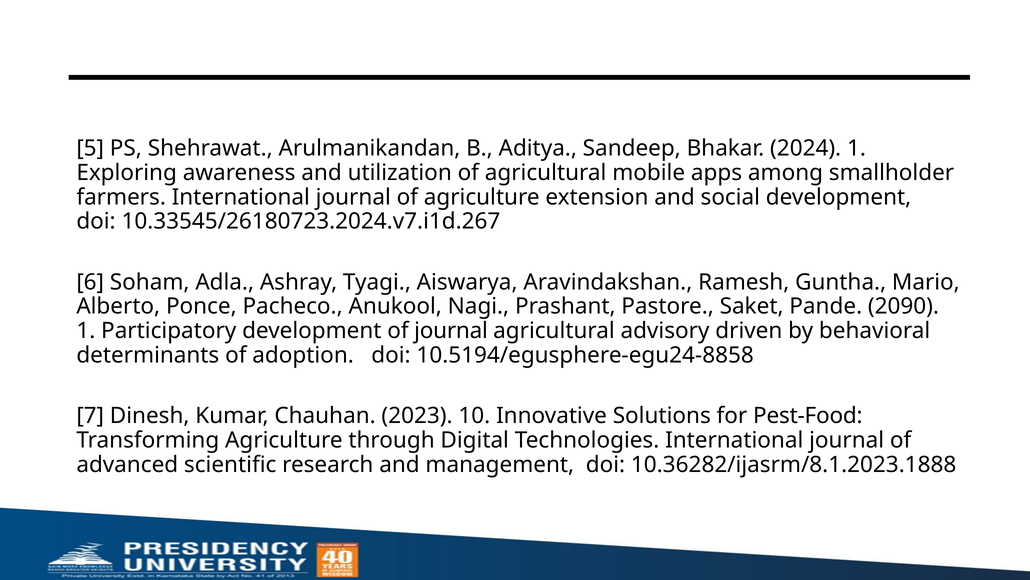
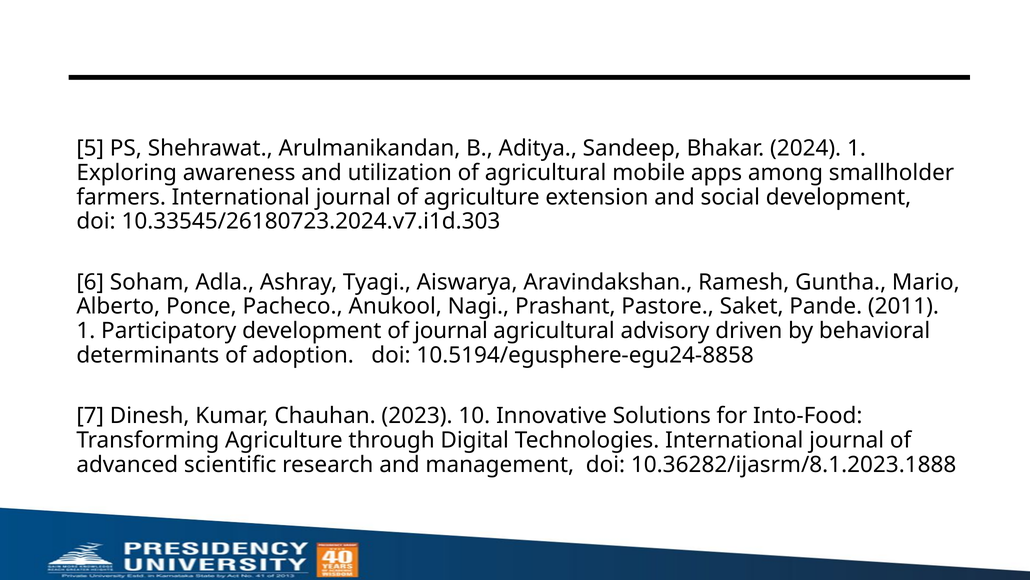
10.33545/26180723.2024.v7.i1d.267: 10.33545/26180723.2024.v7.i1d.267 -> 10.33545/26180723.2024.v7.i1d.303 (311, 221)
2090: 2090 -> 2011 (904, 306)
Pest-Food: Pest-Food -> Into-Food (808, 415)
